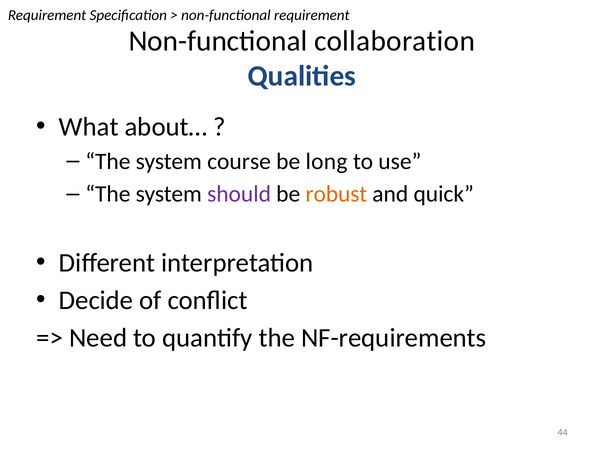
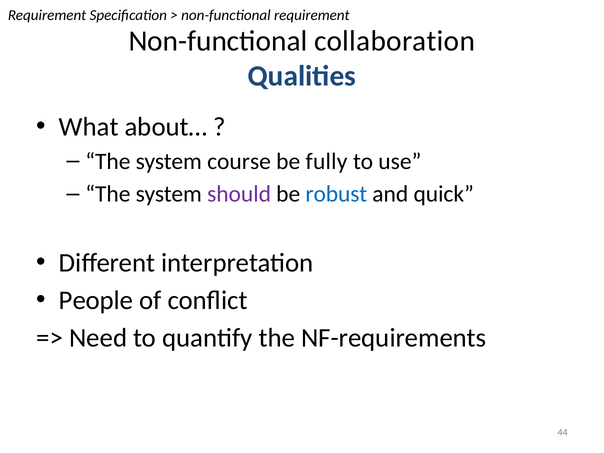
long: long -> fully (327, 161)
robust colour: orange -> blue (336, 194)
Decide: Decide -> People (96, 300)
